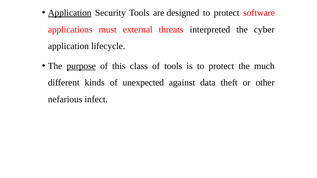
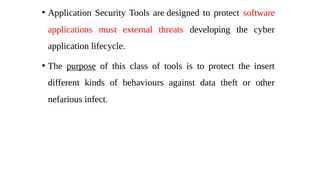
Application underline: present -> none (70, 13)
interpreted: interpreted -> developing (210, 30)
much: much -> insert (264, 66)
unexpected: unexpected -> behaviours (143, 83)
